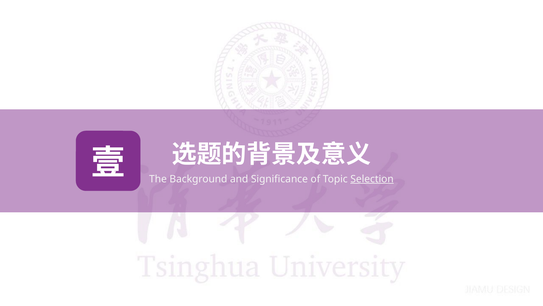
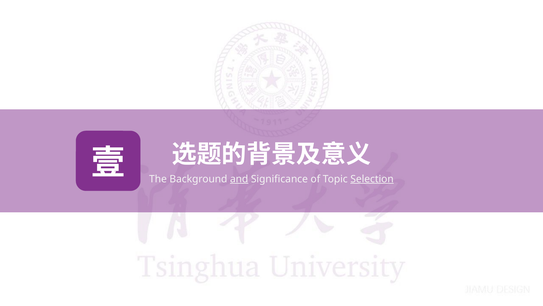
and underline: none -> present (239, 179)
